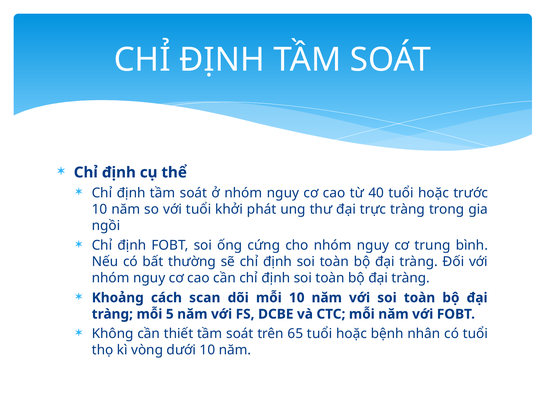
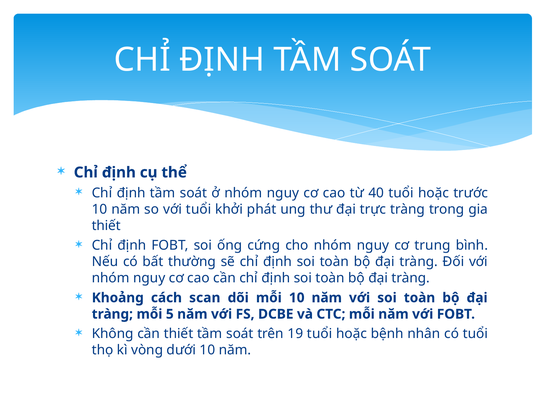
ngồi: ngồi -> thiết (106, 226)
65: 65 -> 19 (295, 334)
